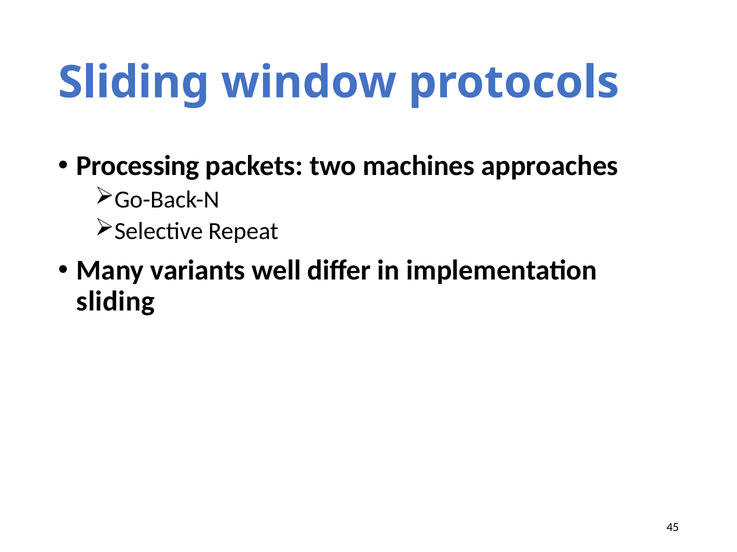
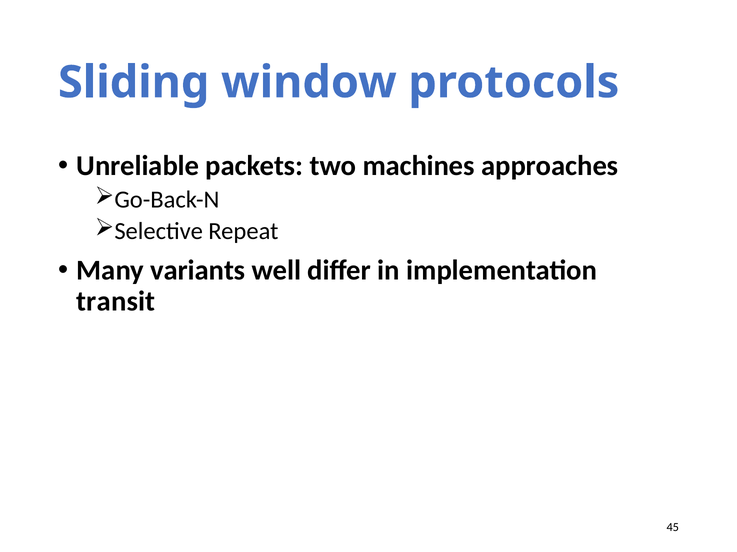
Processing: Processing -> Unreliable (138, 166)
sliding: sliding -> transit (116, 302)
